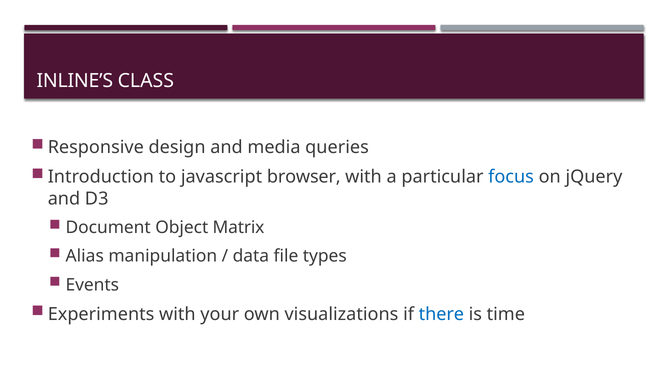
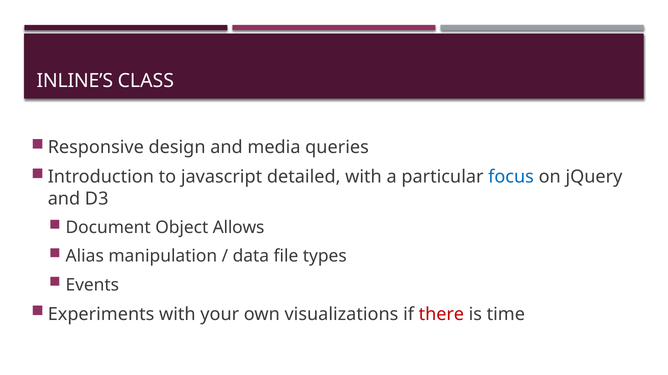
browser: browser -> detailed (304, 177)
Matrix: Matrix -> Allows (239, 228)
there colour: blue -> red (441, 315)
